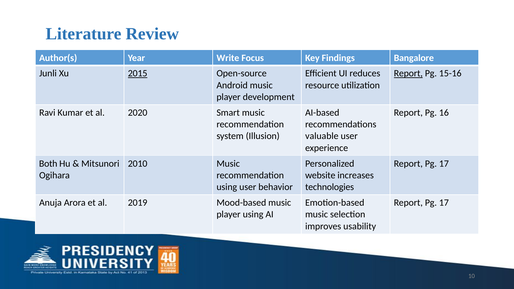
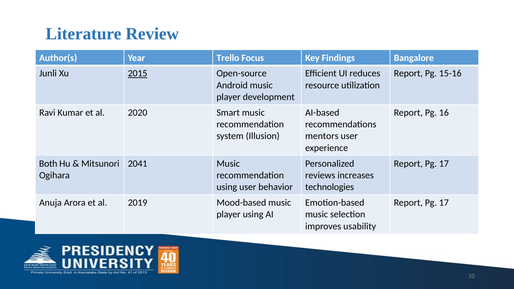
Write: Write -> Trello (228, 58)
Report underline: present -> none (408, 73)
valuable: valuable -> mentors (322, 136)
2010: 2010 -> 2041 (138, 164)
website: website -> reviews (320, 175)
